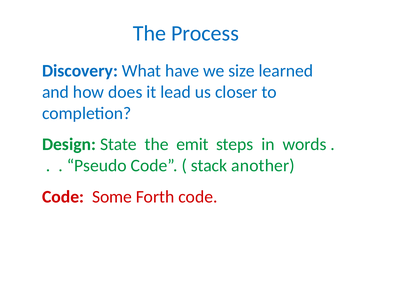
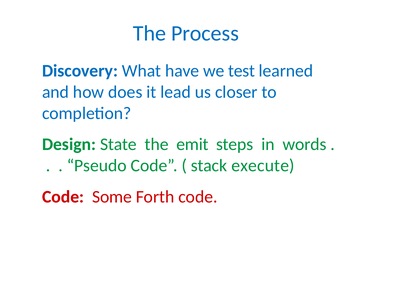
size: size -> test (242, 71)
another: another -> execute (263, 165)
